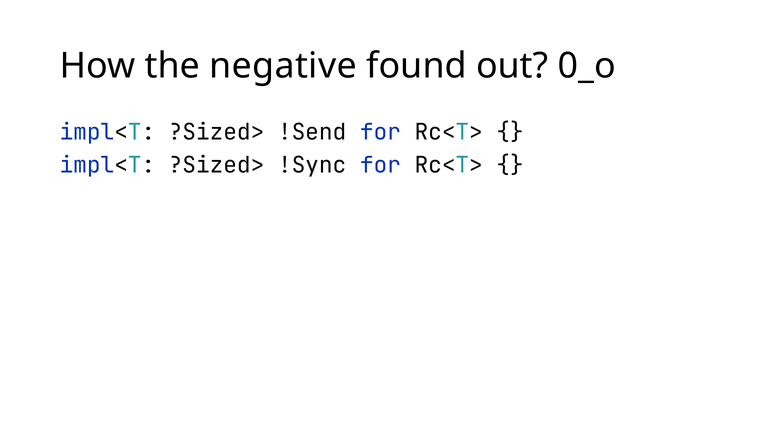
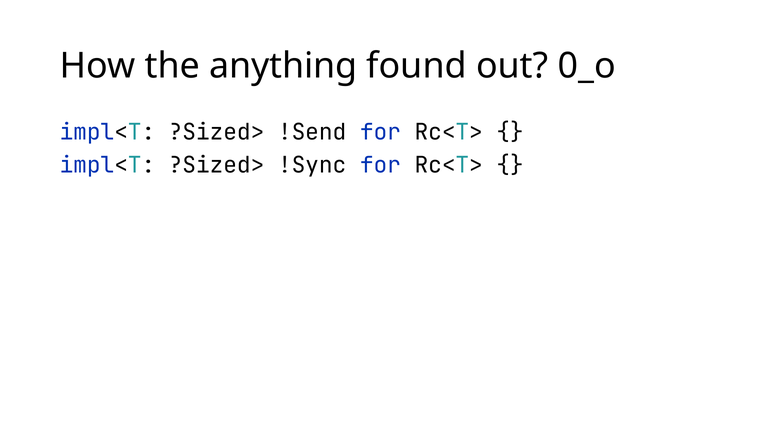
negative: negative -> anything (283, 66)
